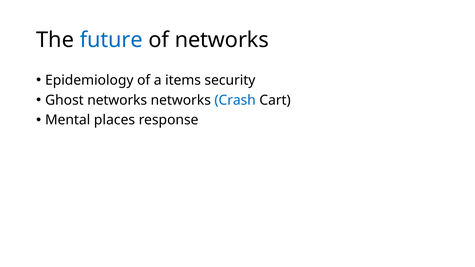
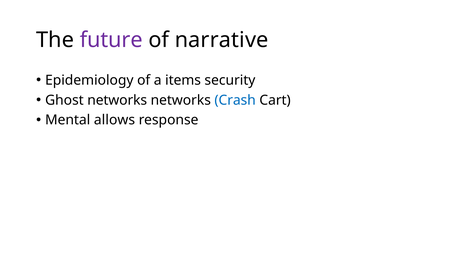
future colour: blue -> purple (111, 40)
of networks: networks -> narrative (222, 40)
places: places -> allows (114, 120)
